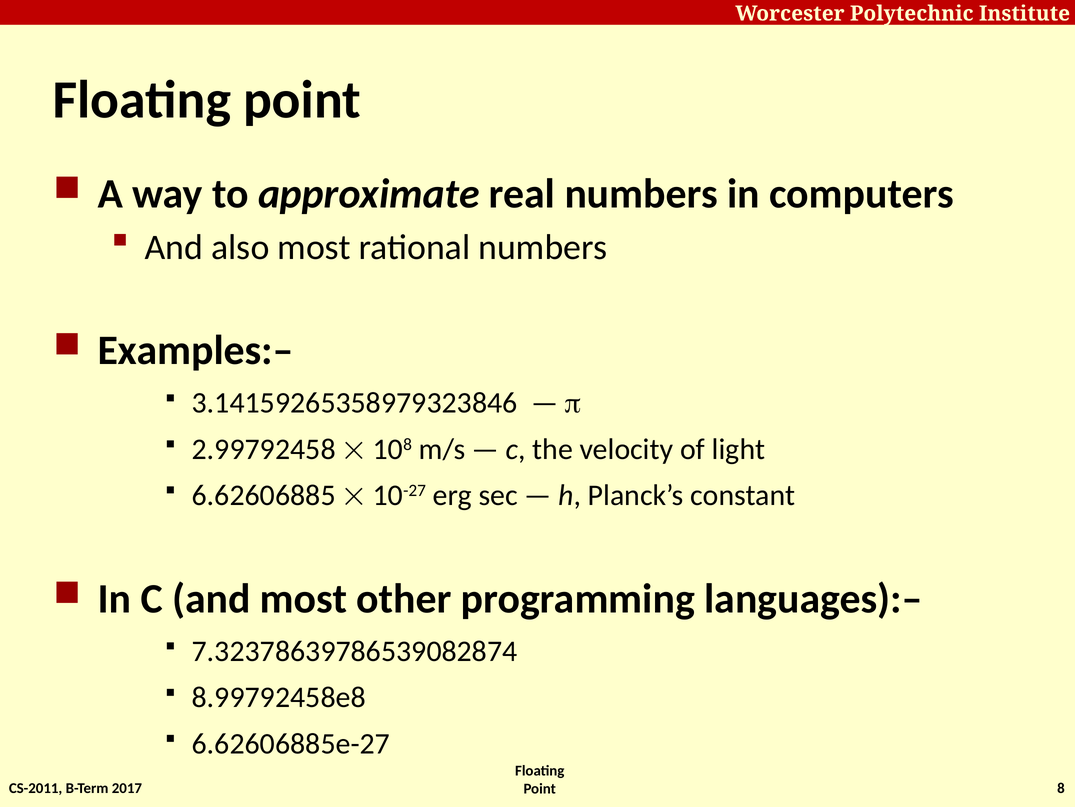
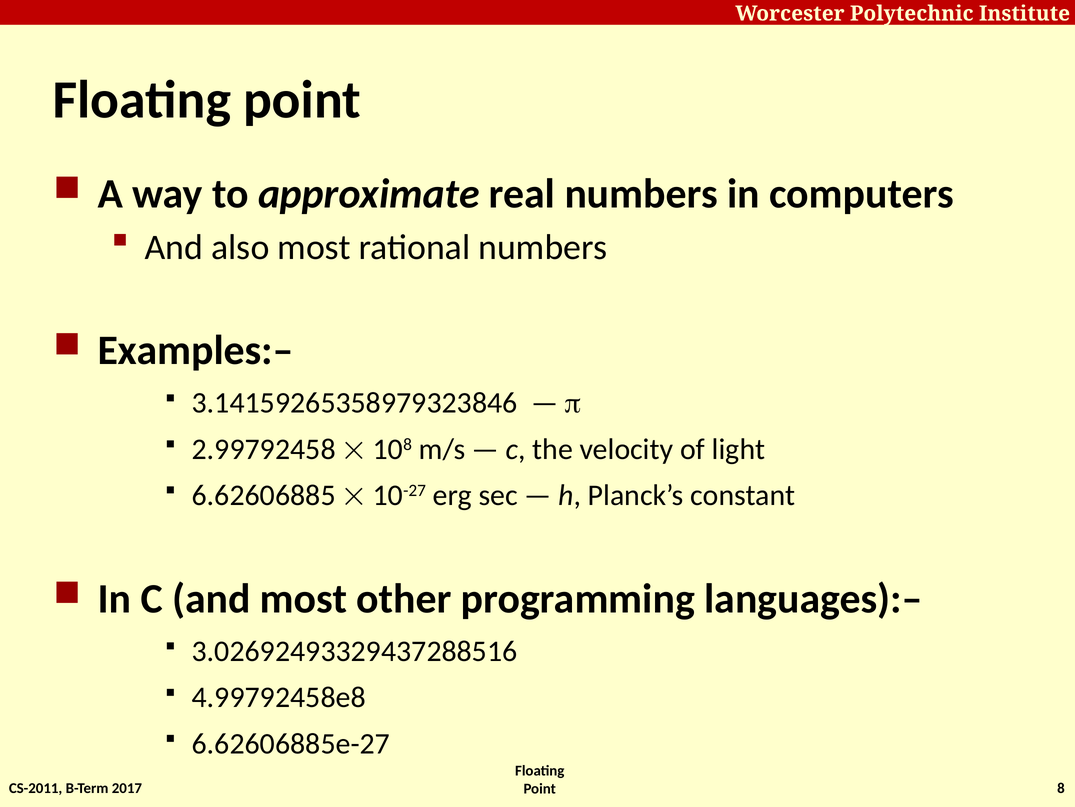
7.32378639786539082874: 7.32378639786539082874 -> 3.02692493329437288516 (355, 651)
8.99792458e8: 8.99792458e8 -> 4.99792458e8 (279, 697)
